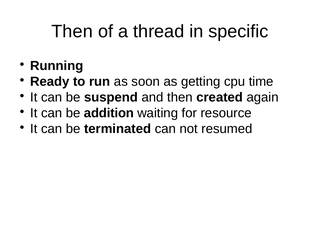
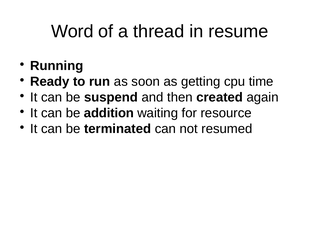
Then: Then -> Word (72, 31)
specific: specific -> resume (238, 31)
